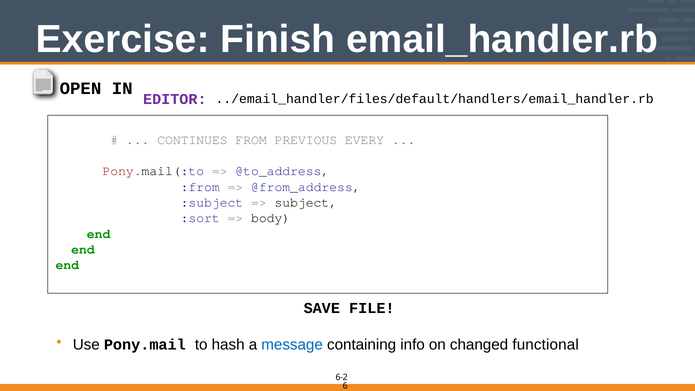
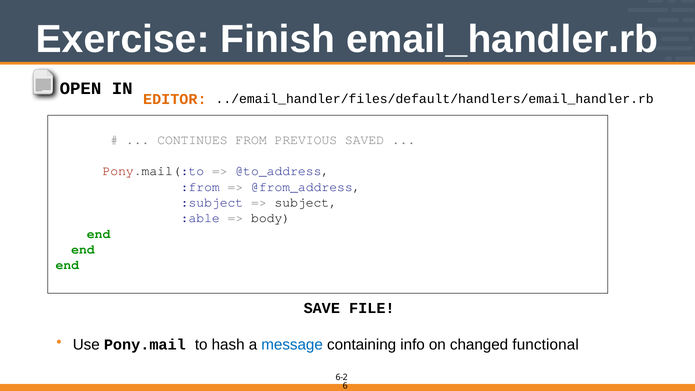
EDITOR colour: purple -> orange (175, 99)
EVERY: EVERY -> SAVED (365, 140)
:sort: :sort -> :able (200, 218)
